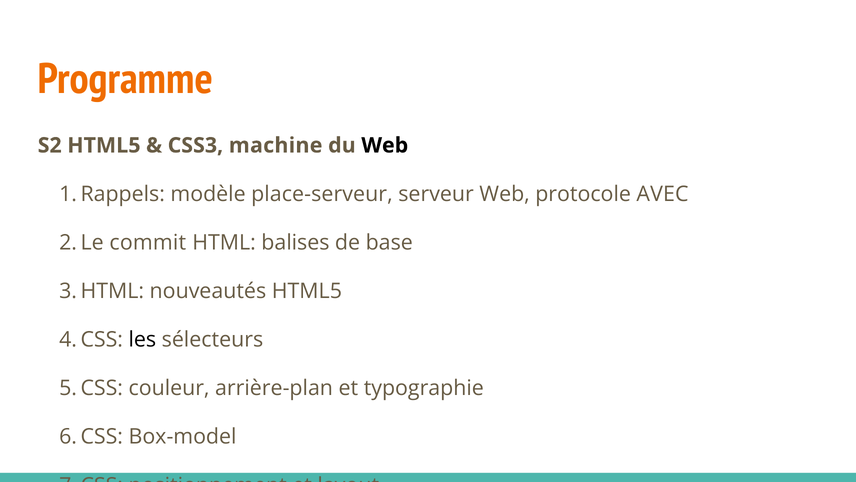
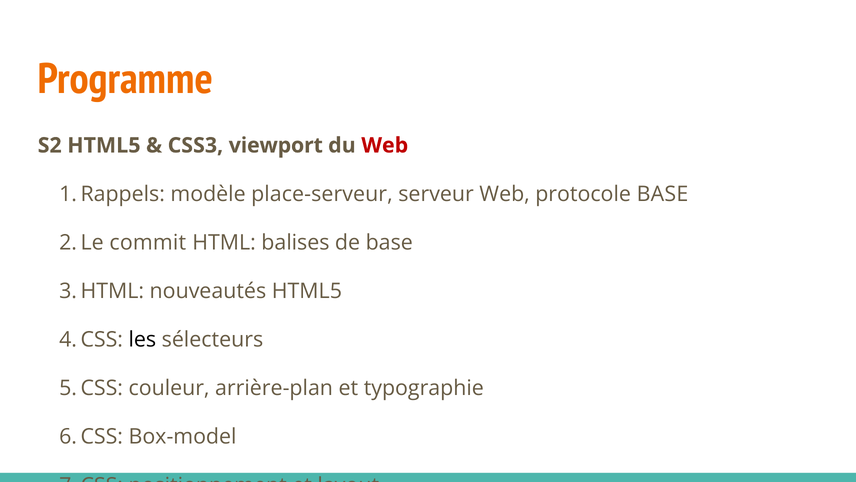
machine: machine -> viewport (276, 145)
Web colour: black -> red (385, 145)
protocole AVEC: AVEC -> BASE (662, 194)
